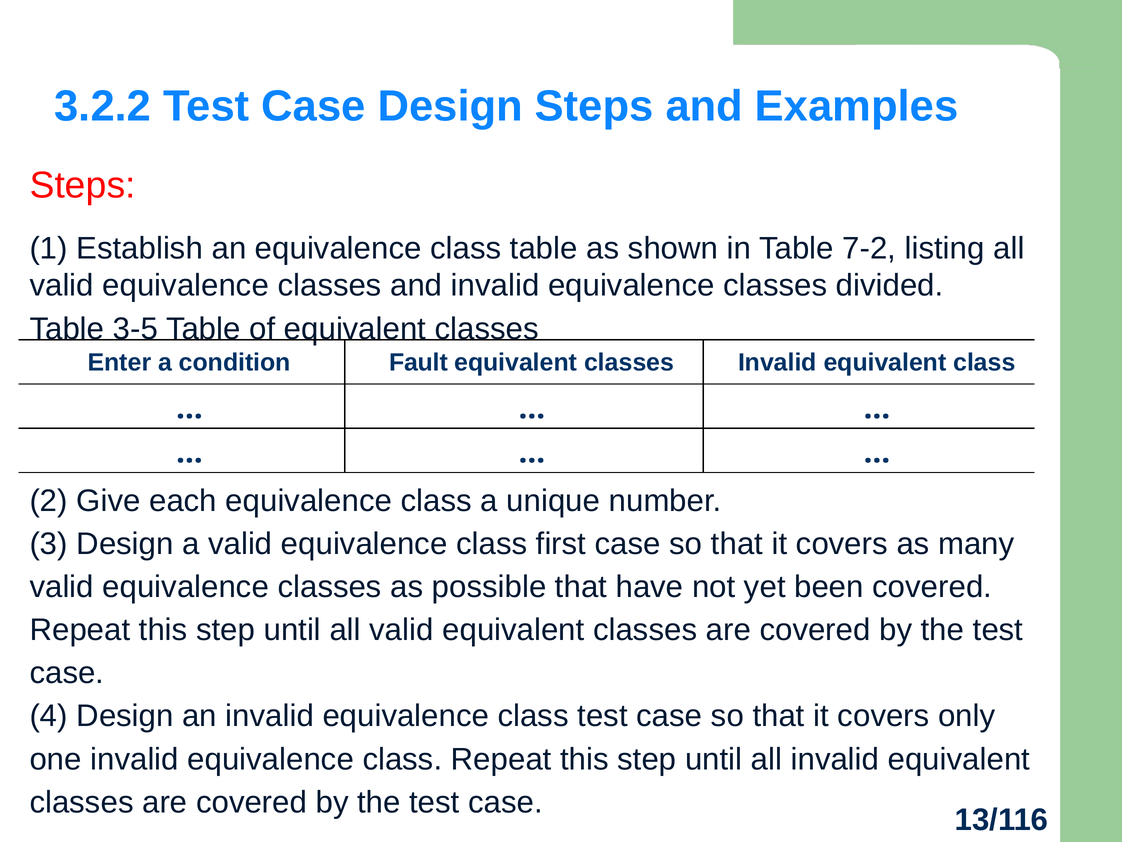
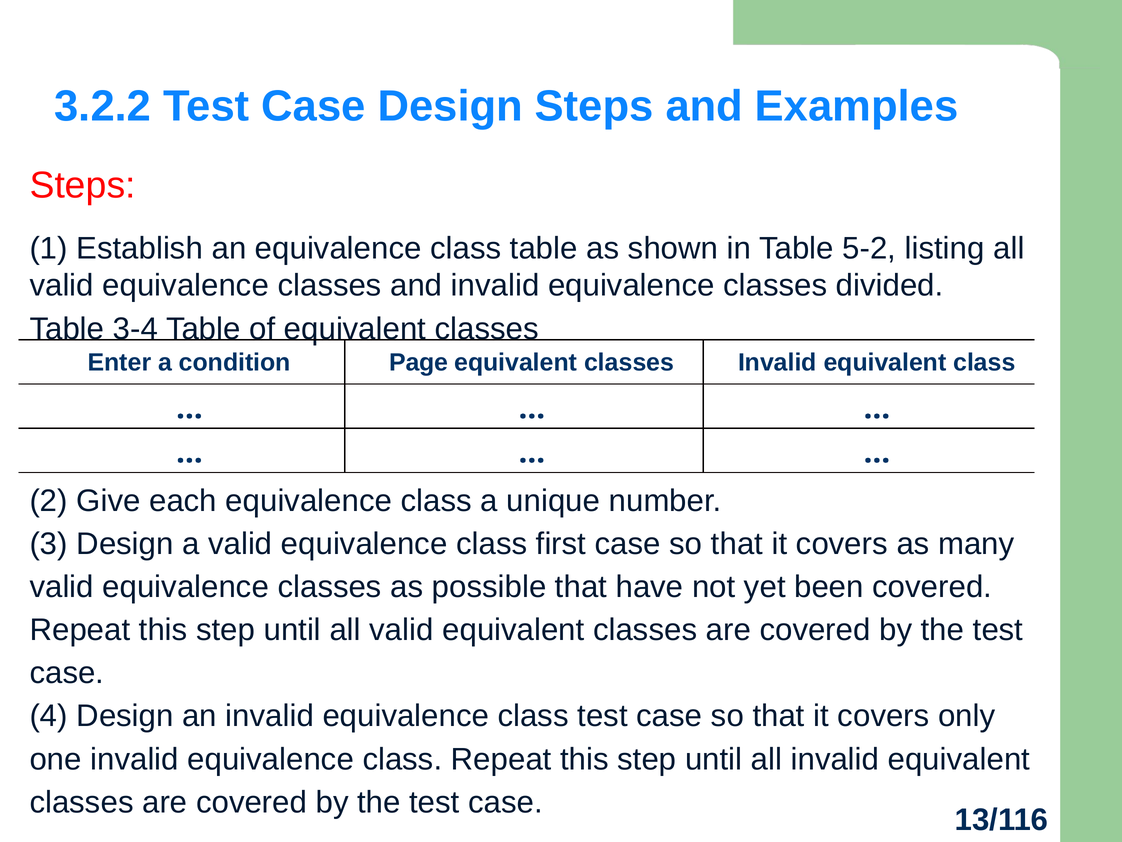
7-2: 7-2 -> 5-2 (869, 248)
3-5: 3-5 -> 3-4 (135, 329)
Fault: Fault -> Page (419, 362)
